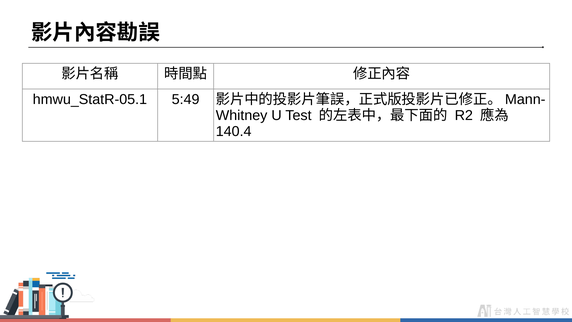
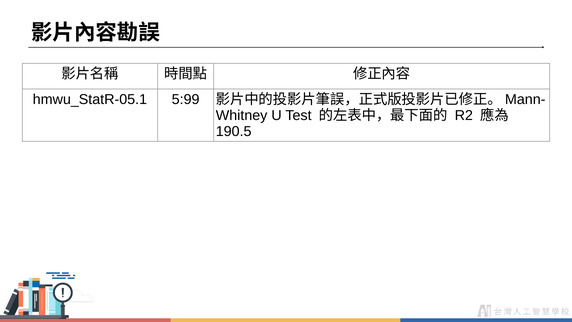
5:49: 5:49 -> 5:99 (186, 99)
140.4: 140.4 -> 190.5 (234, 131)
